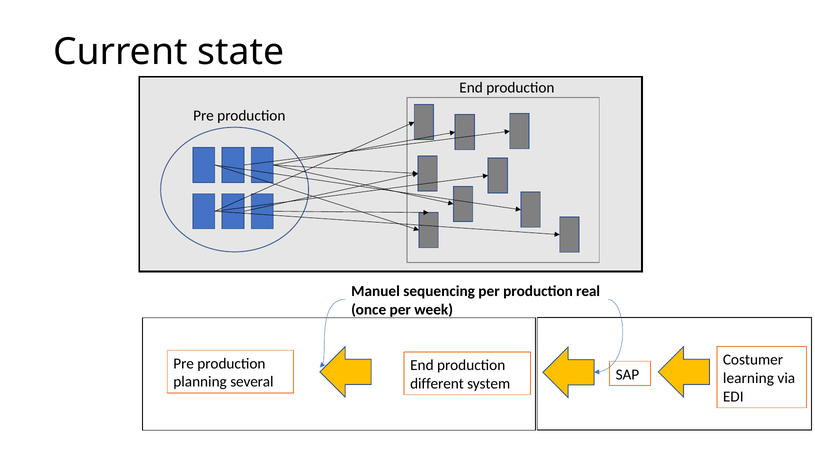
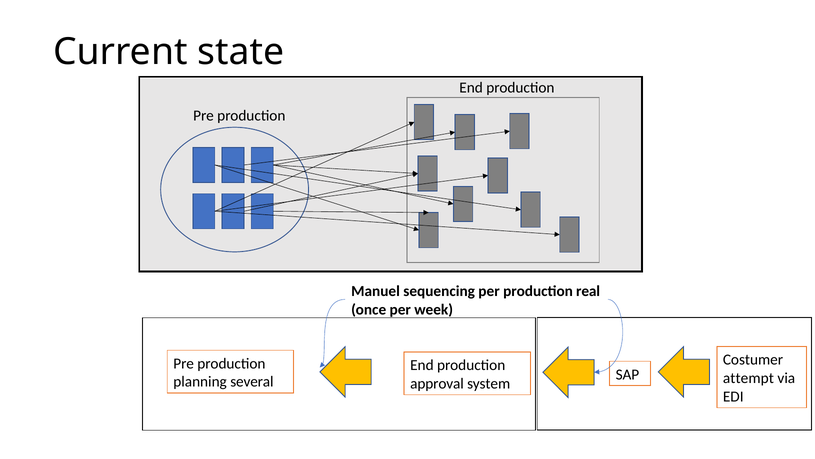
learning: learning -> attempt (748, 378)
different: different -> approval (437, 383)
